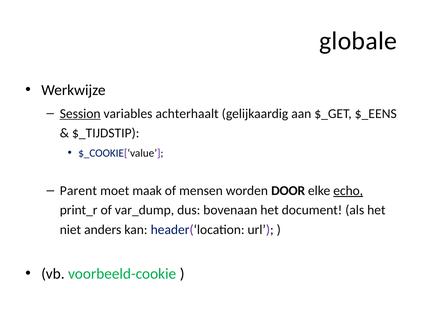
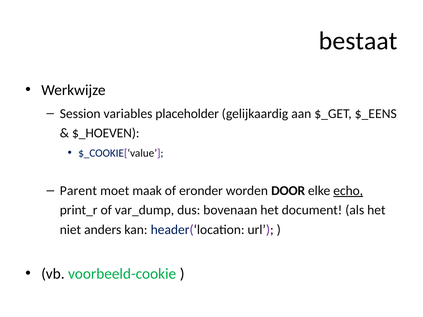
globale: globale -> bestaat (358, 41)
Session underline: present -> none (80, 114)
achterhaalt: achterhaalt -> placeholder (187, 114)
$_TIJDSTIP: $_TIJDSTIP -> $_HOEVEN (106, 133)
mensen: mensen -> eronder (201, 191)
